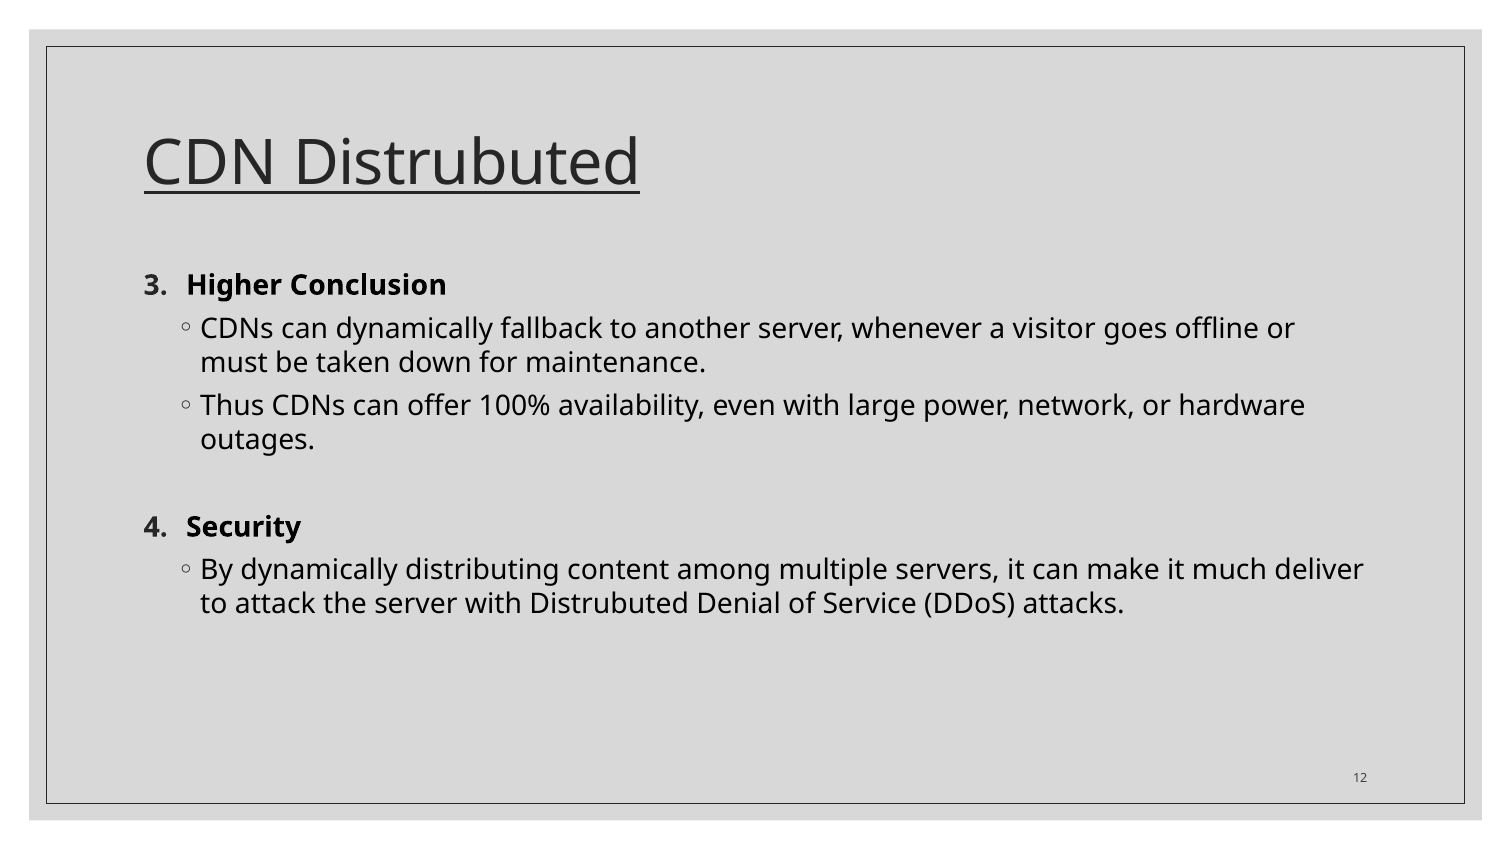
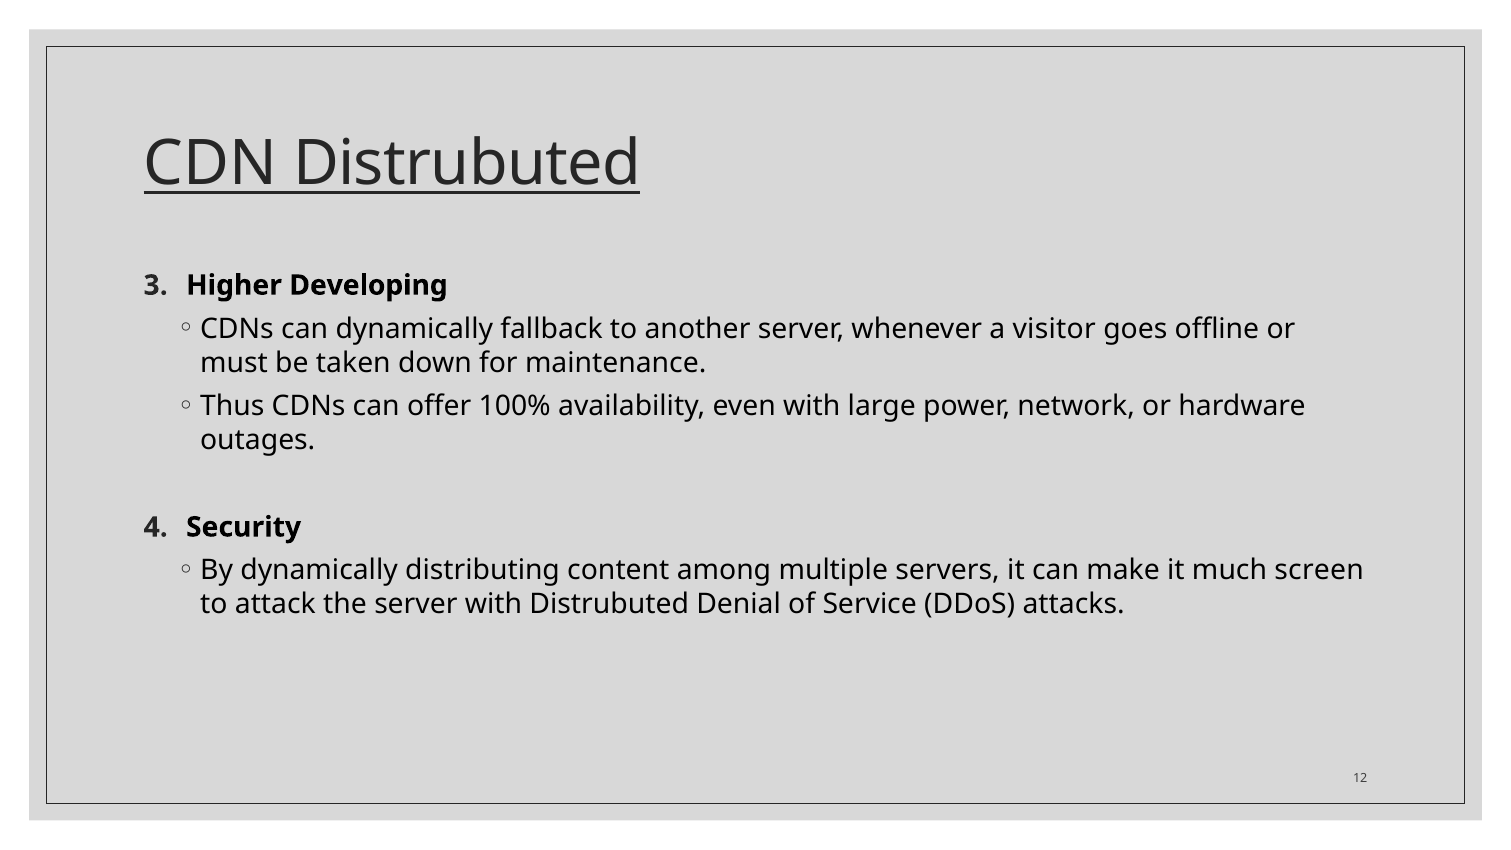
Conclusion: Conclusion -> Developing (368, 285)
deliver: deliver -> screen (1319, 571)
